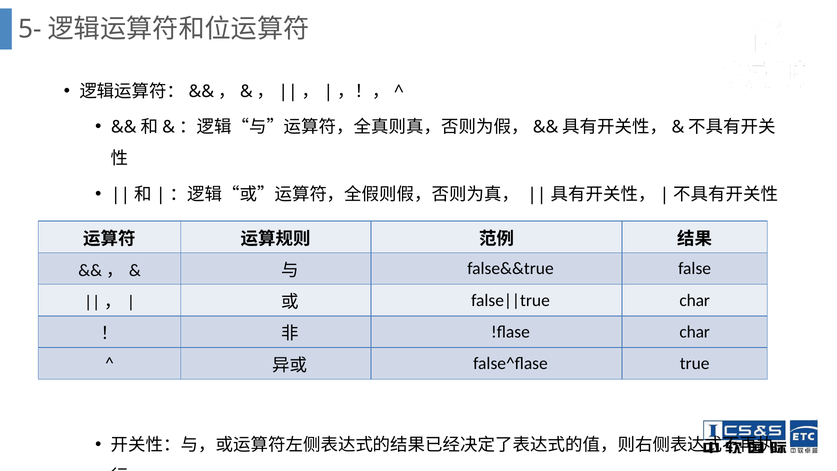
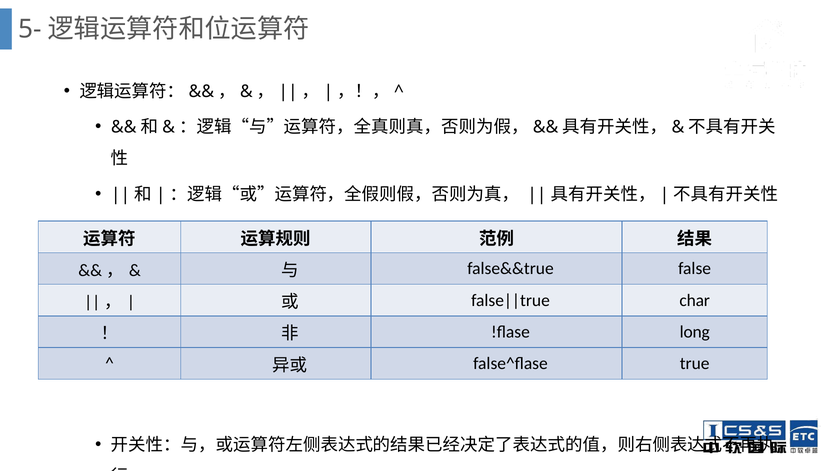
!flase char: char -> long (695, 332)
